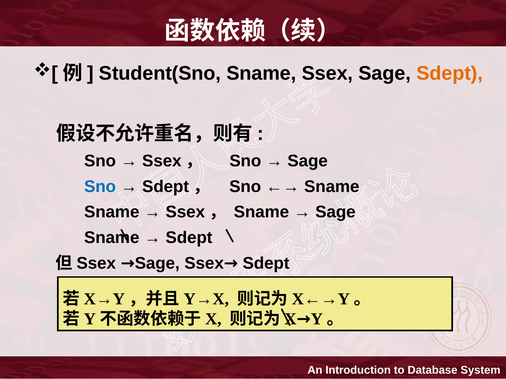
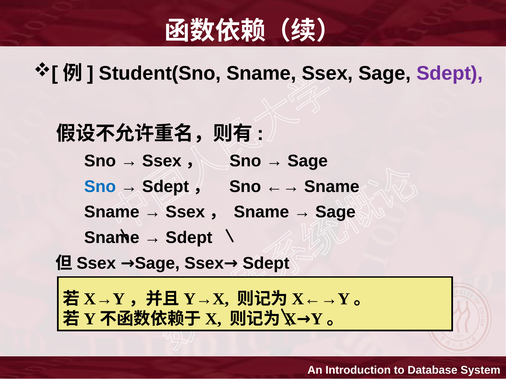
Sdept colour: orange -> purple (450, 73)
